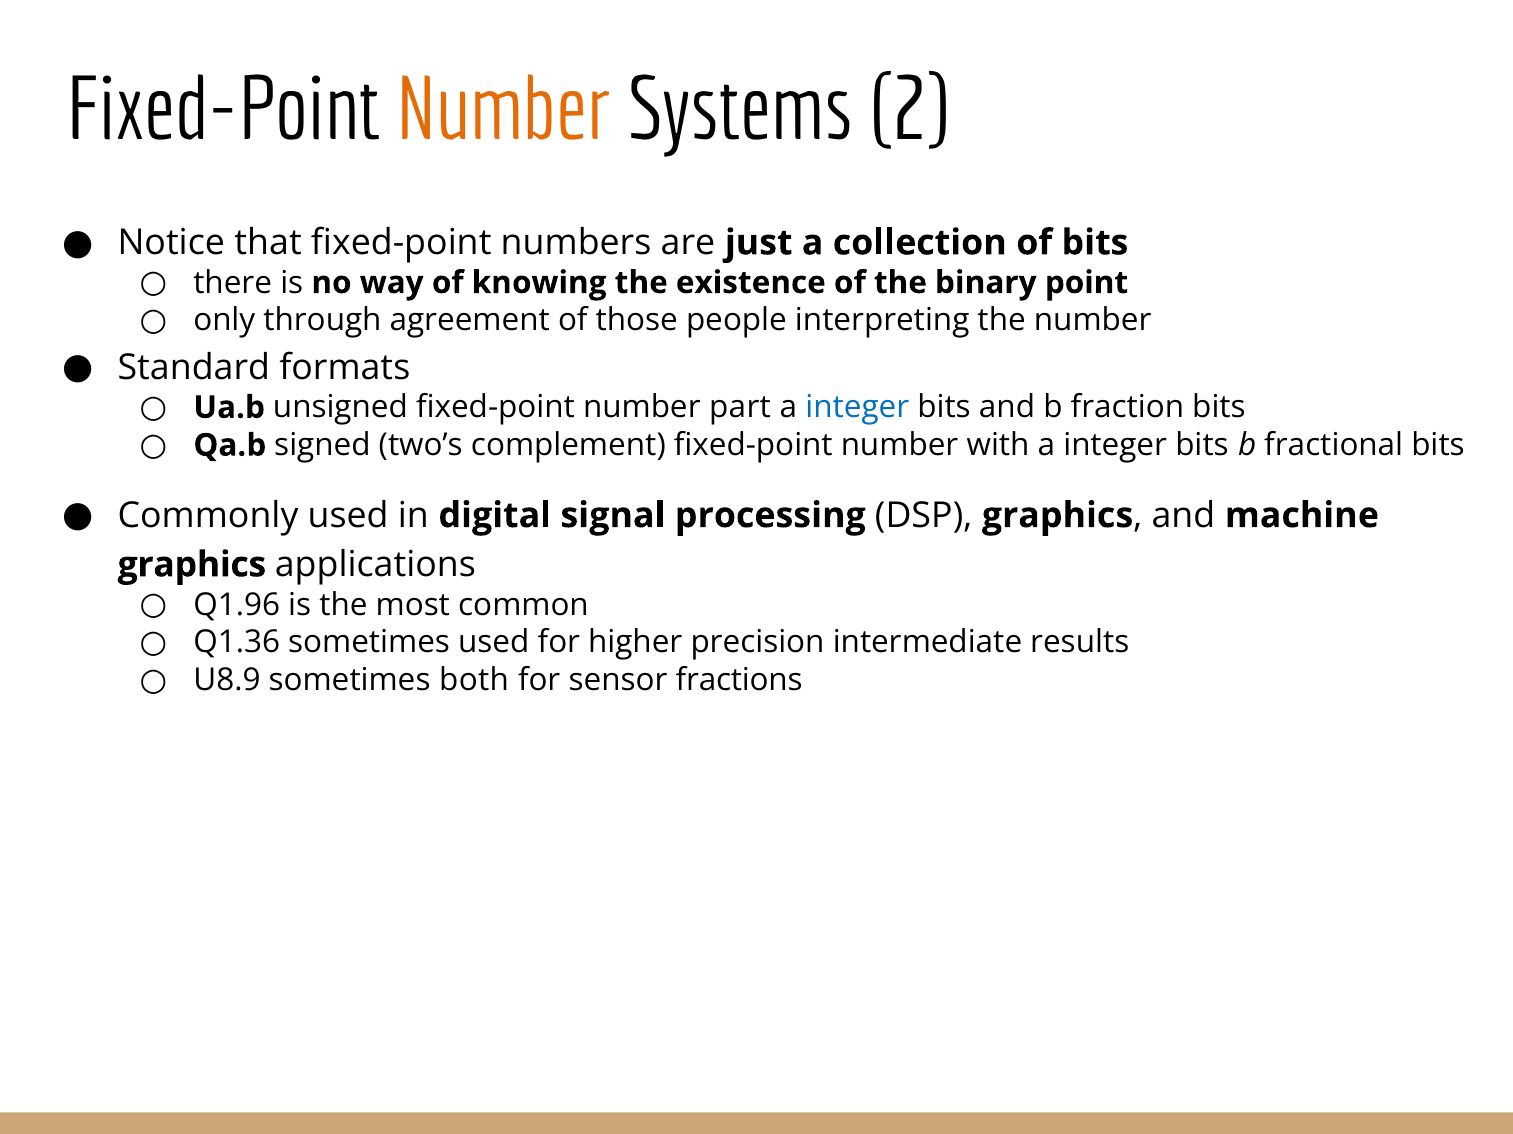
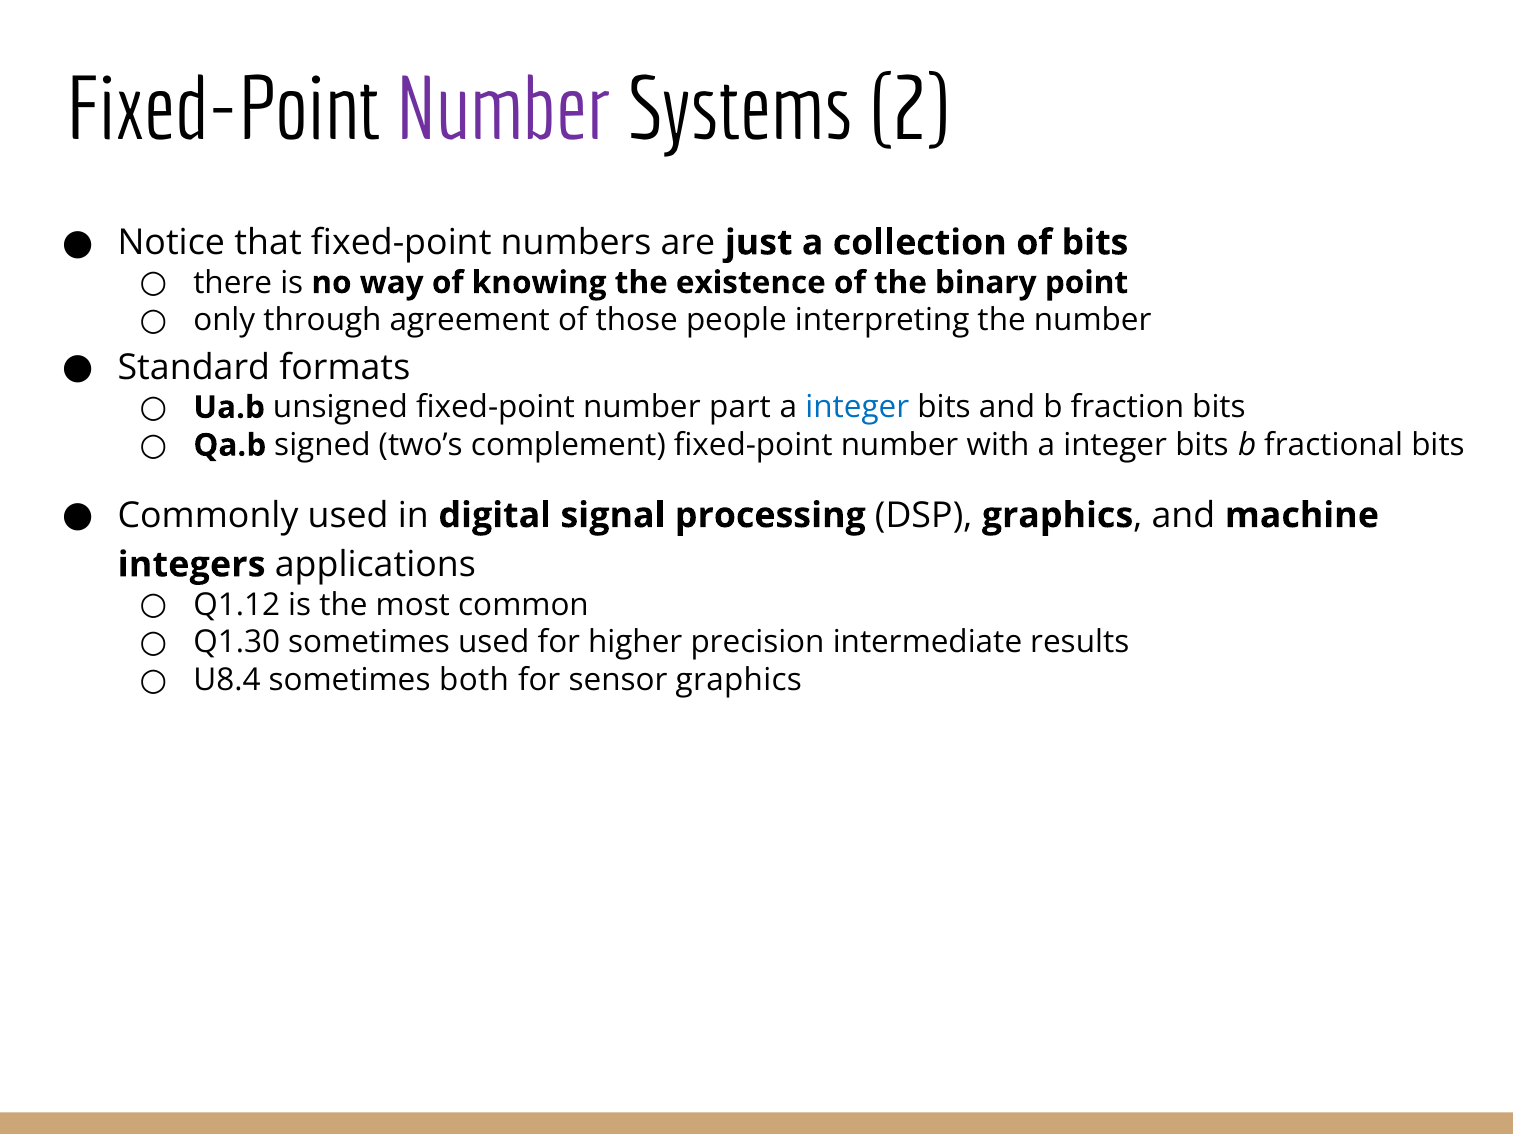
Number colour: orange -> purple (504, 111)
graphics: graphics -> integers (192, 565)
Q1.96: Q1.96 -> Q1.12 (237, 605)
Q1.36: Q1.36 -> Q1.30 (237, 643)
U8.9: U8.9 -> U8.4 (227, 681)
sensor fractions: fractions -> graphics (739, 681)
